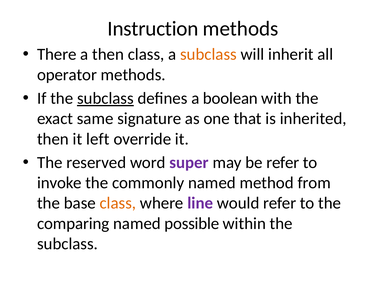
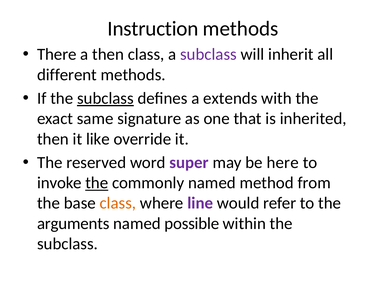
subclass colour: orange -> purple (208, 54)
operator: operator -> different (67, 75)
boolean: boolean -> extends (230, 98)
left: left -> like (98, 139)
be refer: refer -> here (283, 163)
the underline: none -> present (97, 183)
comparing: comparing -> arguments (73, 223)
